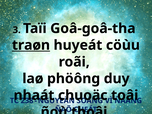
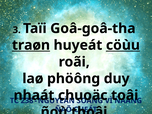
cöùu underline: none -> present (123, 45)
